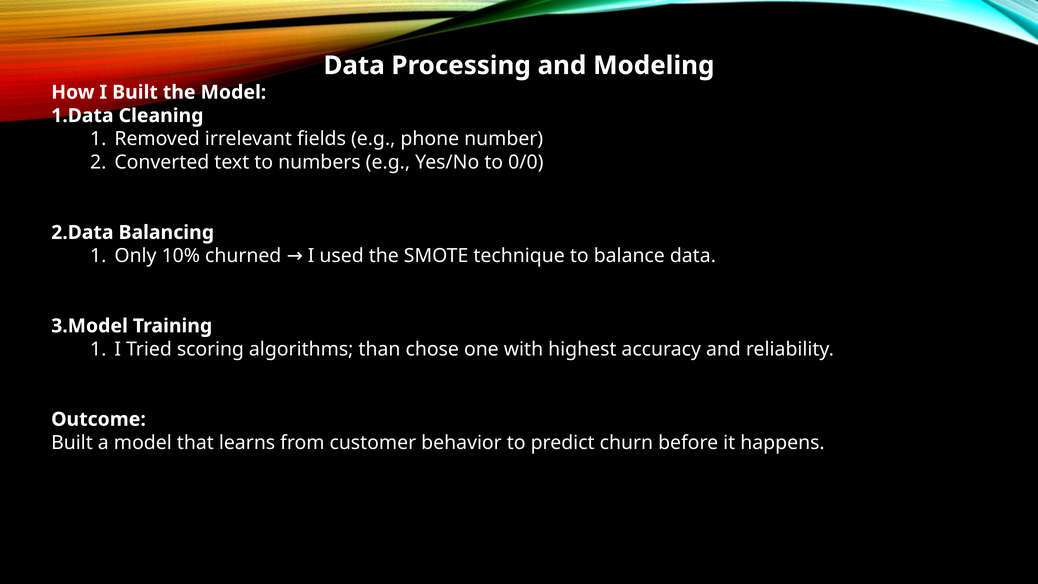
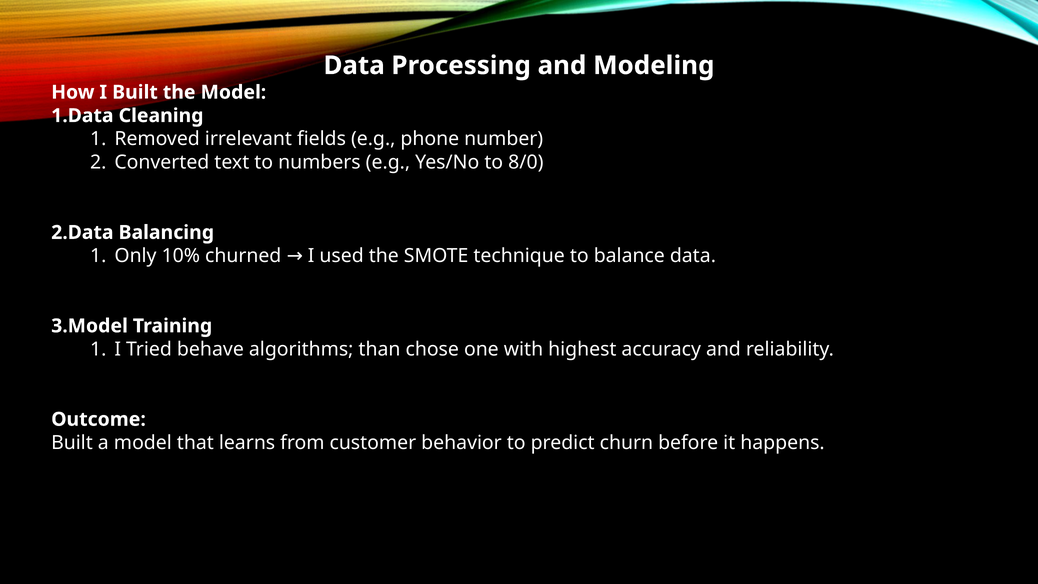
0/0: 0/0 -> 8/0 (526, 162)
scoring: scoring -> behave (210, 349)
